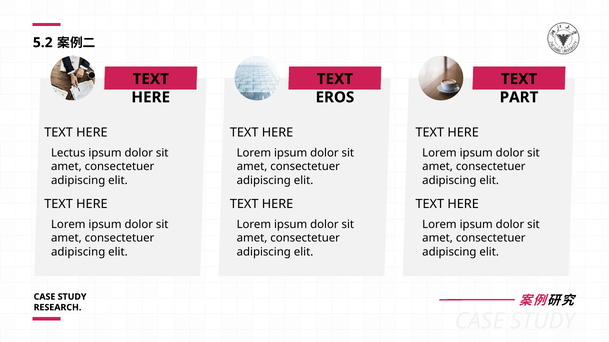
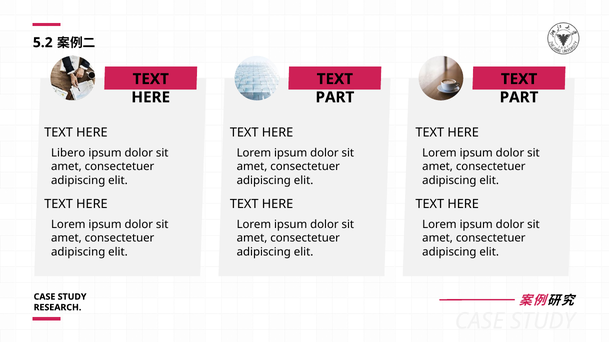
EROS: EROS -> PART (335, 97)
Lectus: Lectus -> Libero (68, 153)
